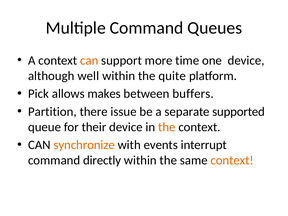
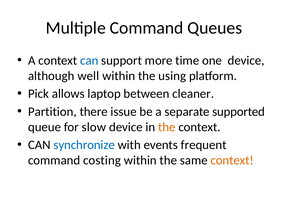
can colour: orange -> blue (89, 60)
quite: quite -> using (172, 76)
makes: makes -> laptop (104, 94)
buffers: buffers -> cleaner (193, 94)
their: their -> slow (94, 127)
synchronize colour: orange -> blue (84, 145)
interrupt: interrupt -> frequent (204, 145)
directly: directly -> costing (102, 160)
